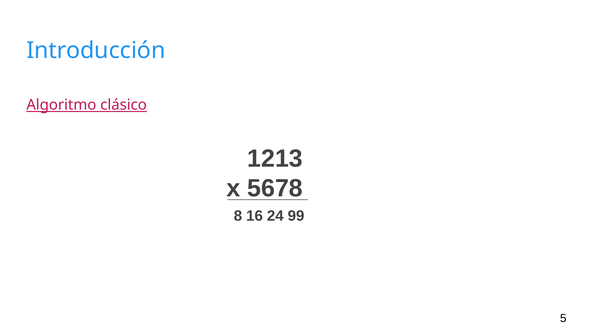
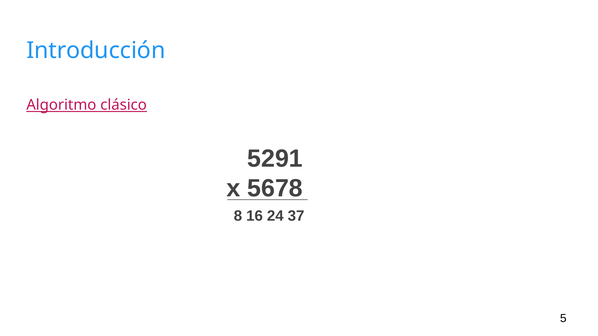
1213: 1213 -> 5291 (275, 159)
99: 99 -> 37 (296, 216)
